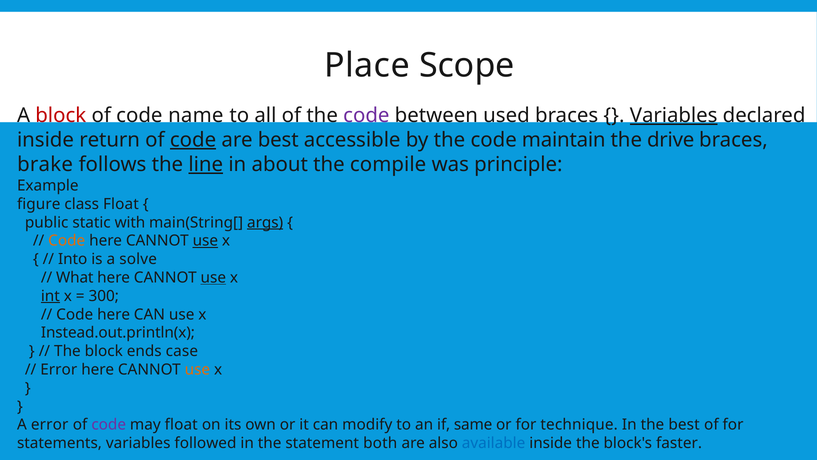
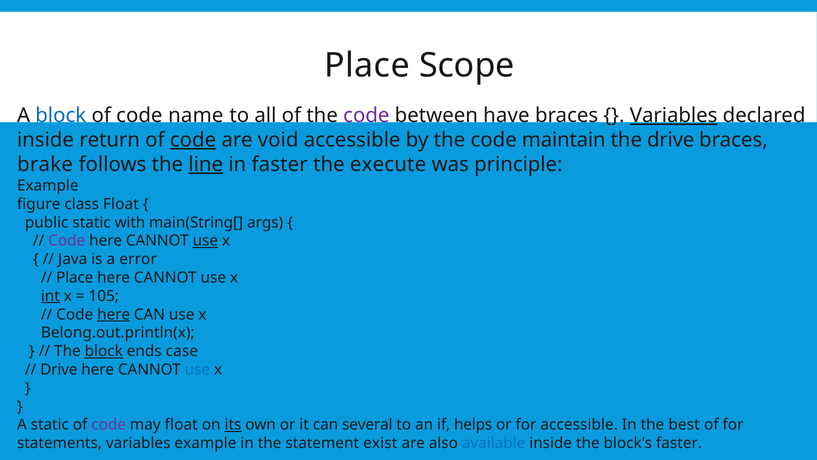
block colour: red -> blue (61, 115)
used: used -> have (506, 115)
are best: best -> void (278, 140)
in about: about -> faster (280, 164)
compile: compile -> execute (388, 164)
args underline: present -> none (265, 222)
Code colour: orange -> purple (67, 241)
Into: Into -> Java (73, 259)
solve: solve -> error (138, 259)
What: What -> Place (75, 277)
use underline: present -> none (213, 277)
300: 300 -> 105 (104, 296)
here underline: none -> present (114, 314)
Instead.out.println(x: Instead.out.println(x -> Belong.out.println(x (118, 333)
block underline: none -> present (104, 351)
Error: Error -> Drive (59, 369)
use colour: orange -> blue (197, 369)
A error: error -> static (50, 424)
its underline: none -> present (233, 424)
modify: modify -> several (367, 424)
same: same -> helps (473, 424)
for technique: technique -> accessible (579, 424)
variables followed: followed -> example (205, 443)
both: both -> exist (380, 443)
